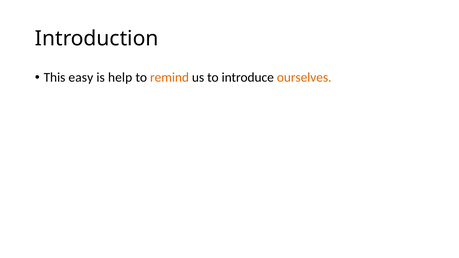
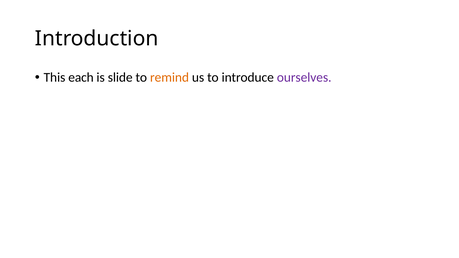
easy: easy -> each (81, 78)
help: help -> slide (120, 78)
ourselves colour: orange -> purple (304, 78)
